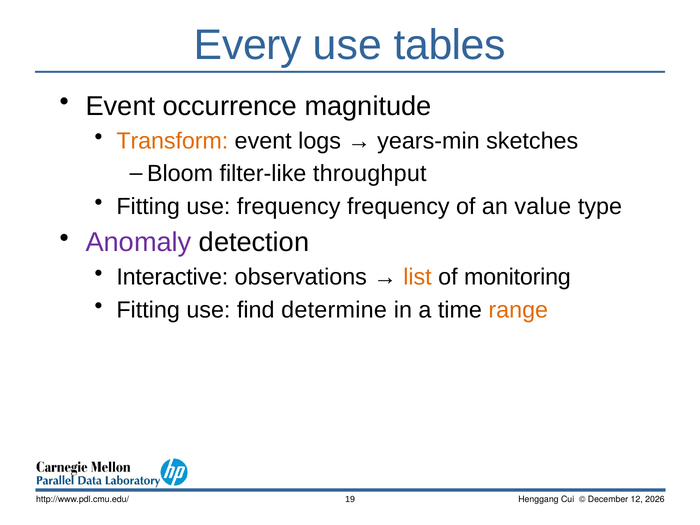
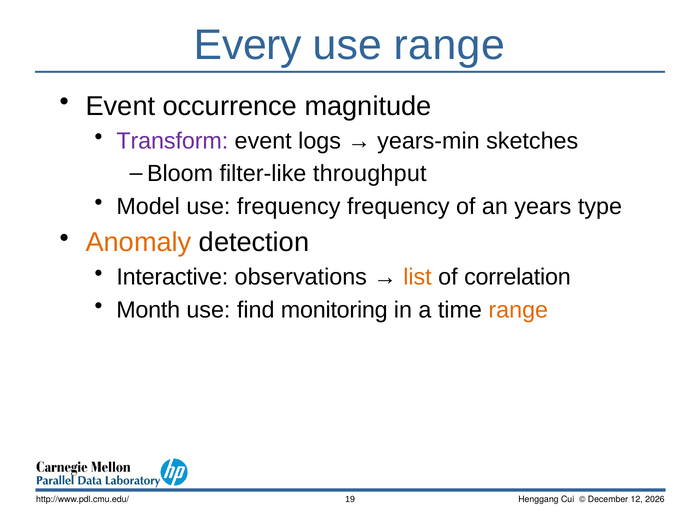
use tables: tables -> range (449, 45)
Transform colour: orange -> purple (172, 141)
Fitting: Fitting -> Model (148, 206)
value: value -> years (543, 206)
Anomaly colour: purple -> orange (139, 242)
monitoring: monitoring -> correlation (517, 277)
Fitting: Fitting -> Month (148, 310)
determine: determine -> monitoring (334, 310)
